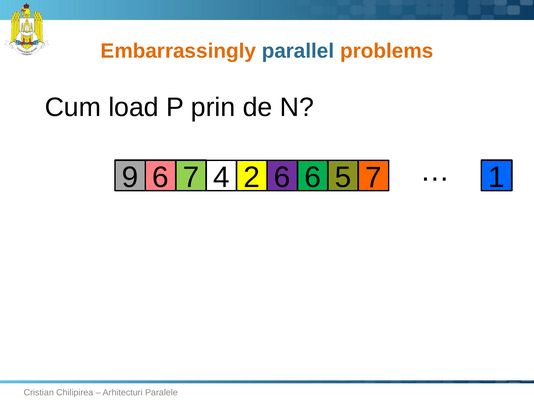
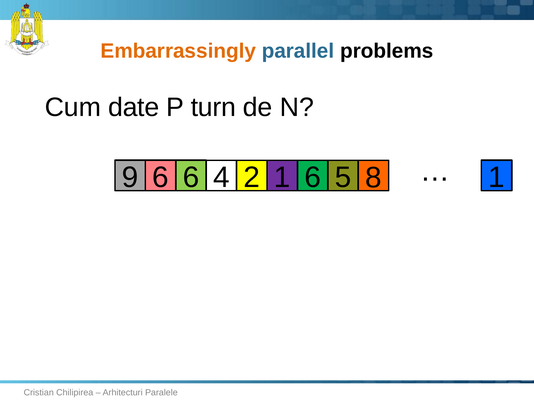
problems colour: orange -> black (387, 51)
load: load -> date (134, 107)
prin: prin -> turn (213, 107)
6 7: 7 -> 6 (191, 178)
2 6: 6 -> 1 (282, 178)
5 7: 7 -> 8 (373, 178)
